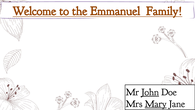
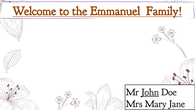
Mary underline: present -> none (156, 104)
